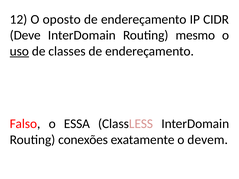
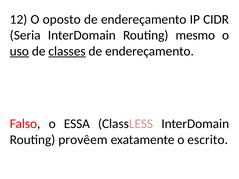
Deve: Deve -> Seria (25, 35)
classes underline: none -> present (67, 51)
conexões: conexões -> provêem (83, 140)
devem: devem -> escrito (208, 140)
